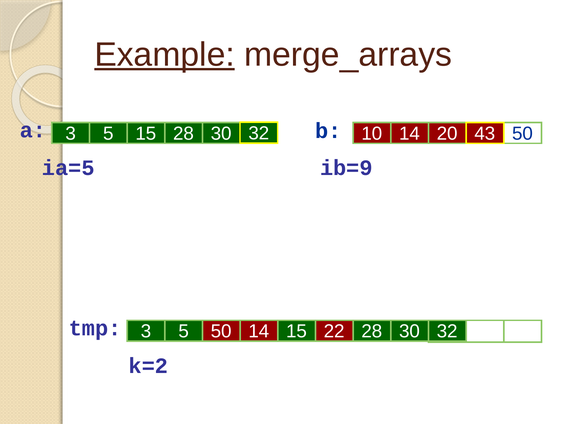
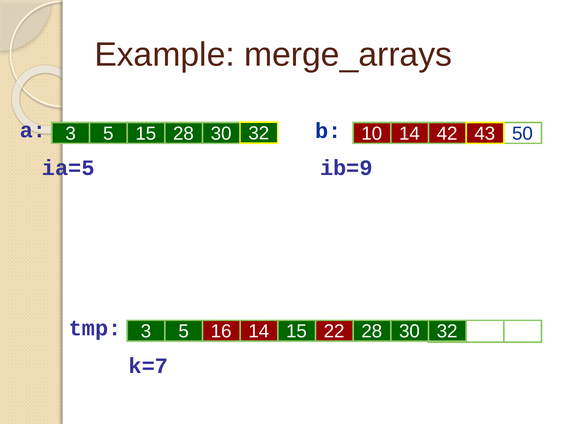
Example underline: present -> none (165, 55)
20: 20 -> 42 (447, 133)
5 50: 50 -> 16 (221, 331)
k=2: k=2 -> k=7 (148, 366)
